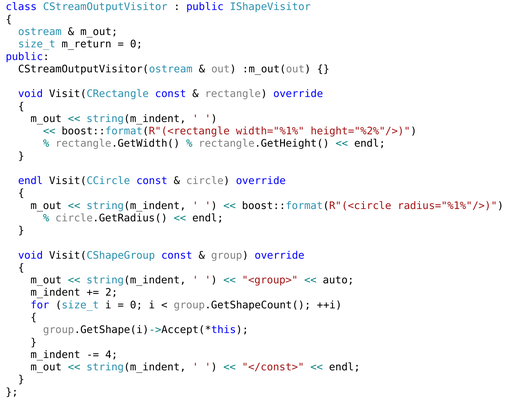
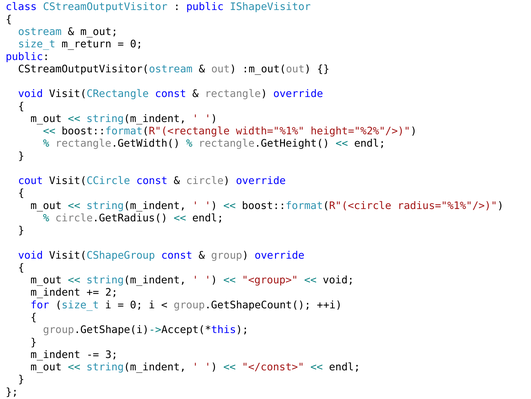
endl: endl -> cout (31, 180)
auto: auto -> void (338, 280)
4: 4 -> 3 (111, 354)
